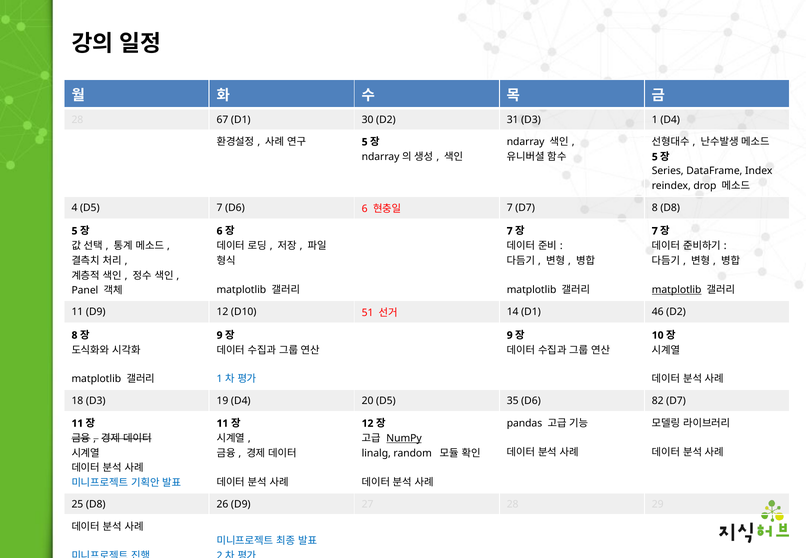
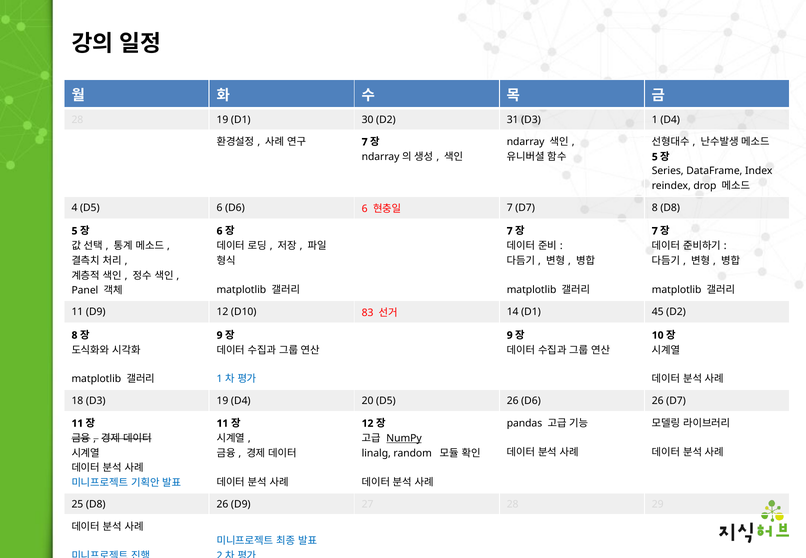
28 67: 67 -> 19 (223, 120)
5: 5 -> 7 (365, 142)
D5 7: 7 -> 6 (220, 208)
matplotlib underline: present -> none (677, 290)
51: 51 -> 83 (368, 313)
46: 46 -> 45 (658, 312)
D5 35: 35 -> 26 (513, 401)
D6 82: 82 -> 26 (658, 401)
